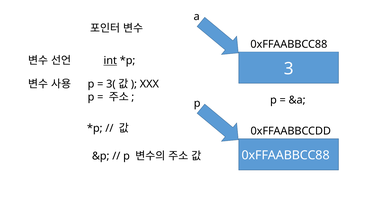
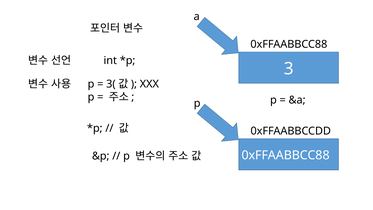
int underline: present -> none (110, 61)
